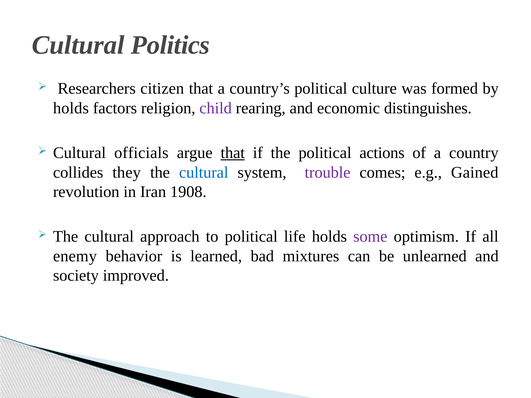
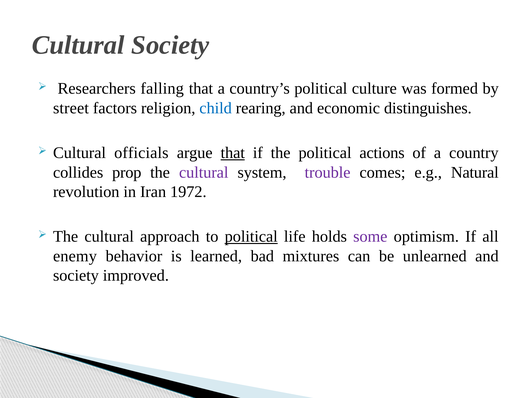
Cultural Politics: Politics -> Society (170, 45)
citizen: citizen -> falling (162, 89)
holds: holds -> street (71, 108)
child colour: purple -> blue (216, 108)
they: they -> prop (127, 172)
cultural colour: blue -> purple (204, 172)
Gained: Gained -> Natural (475, 172)
1908: 1908 -> 1972 (188, 192)
political underline: none -> present (251, 237)
